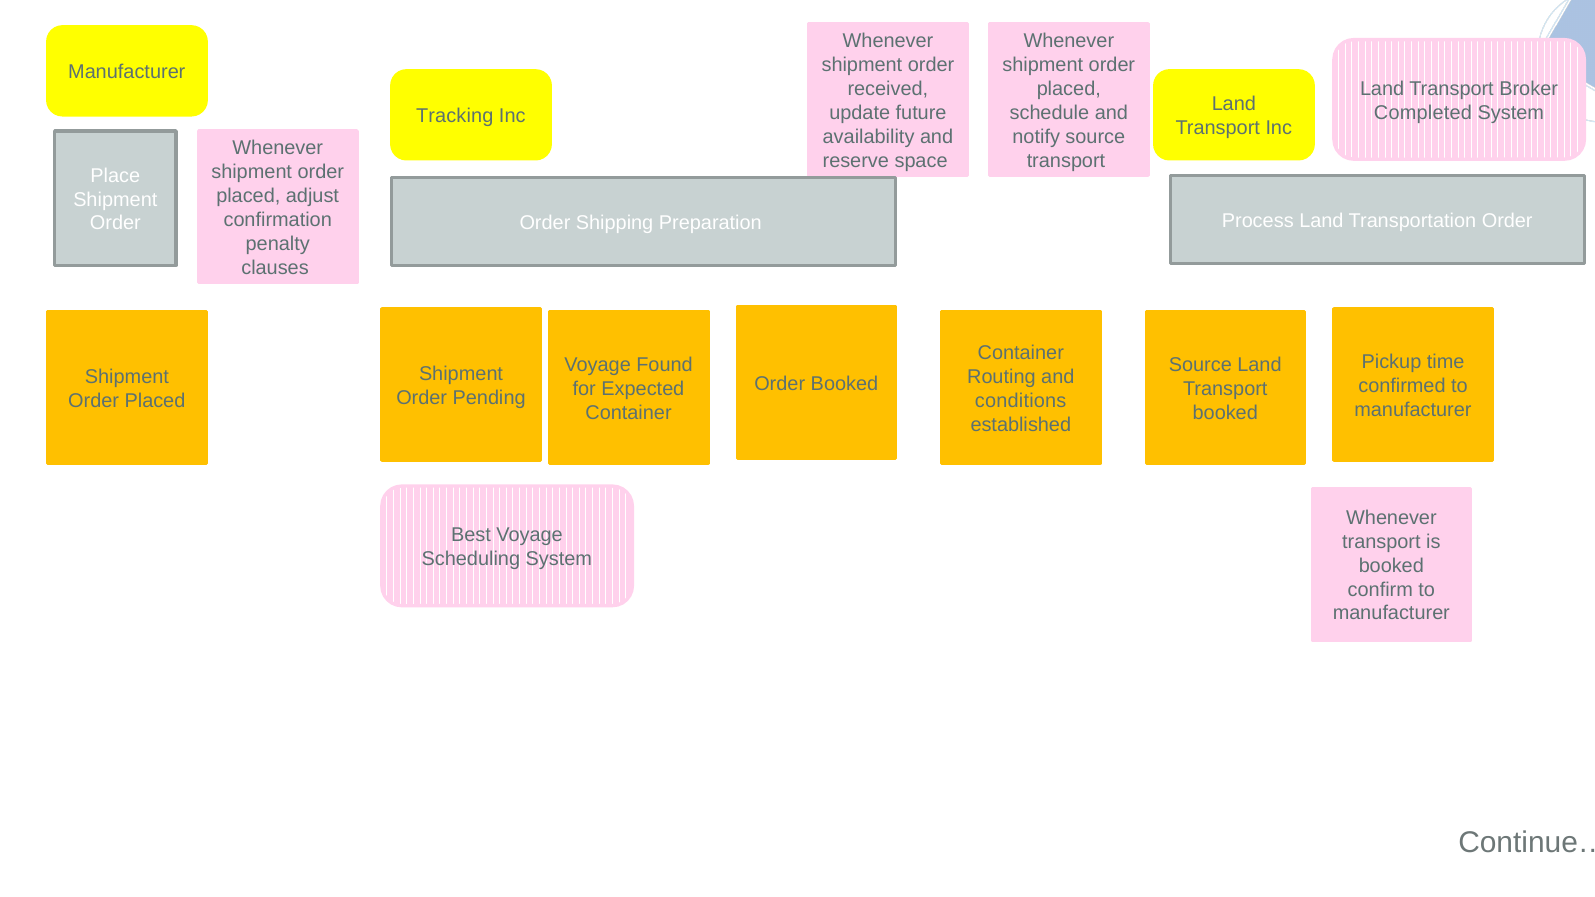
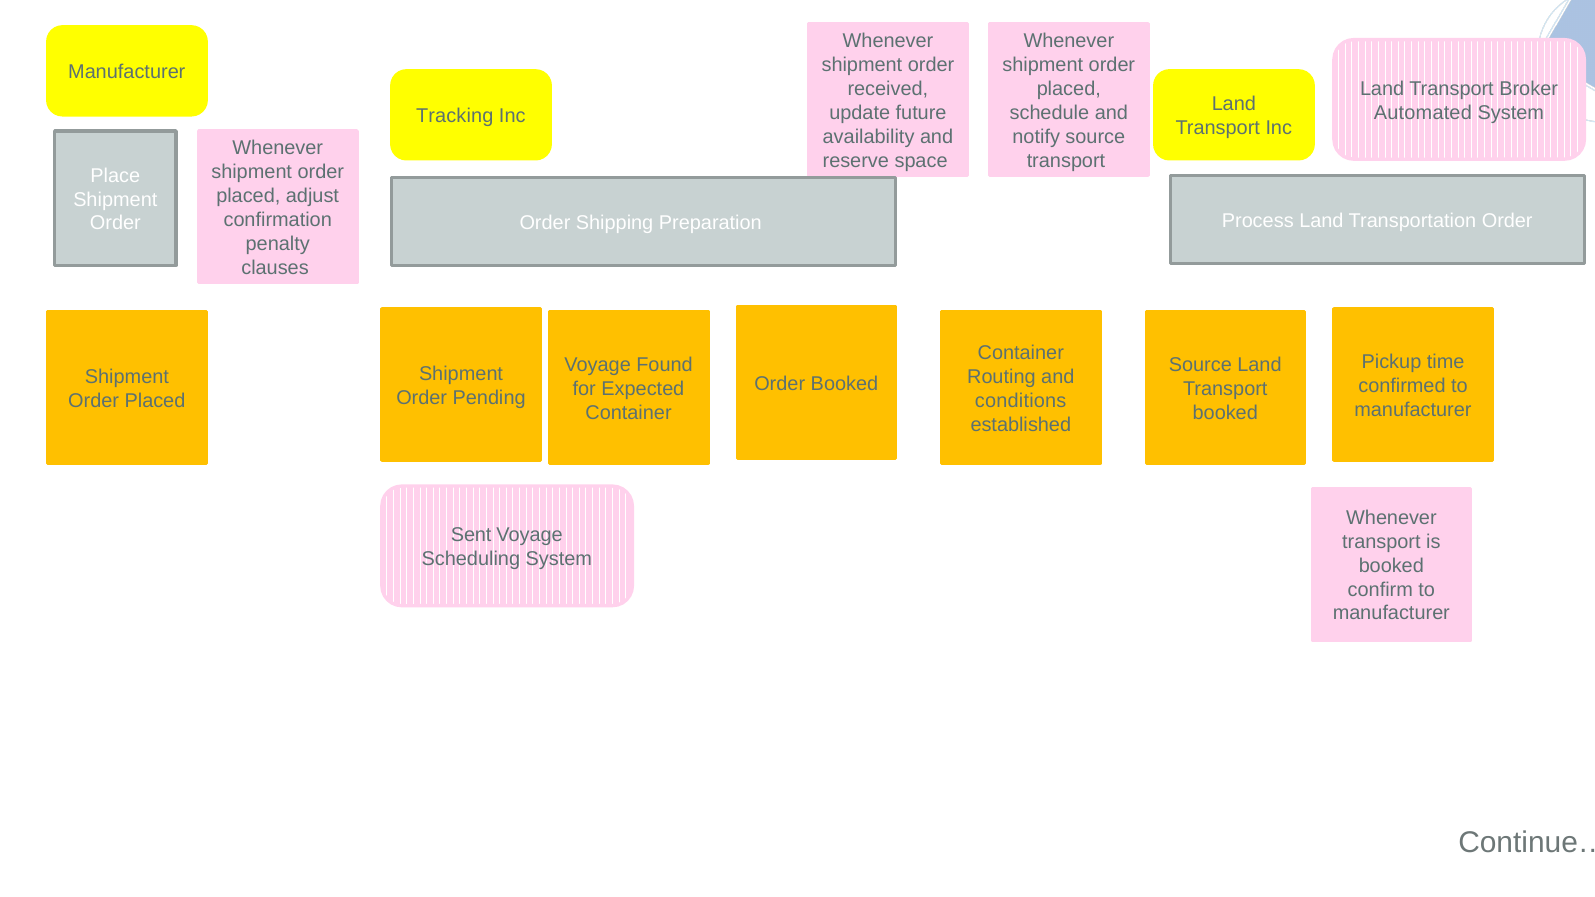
Completed: Completed -> Automated (1423, 113)
Best: Best -> Sent (471, 535)
